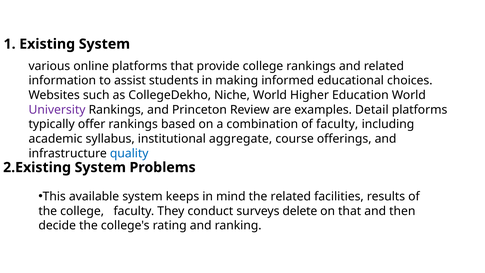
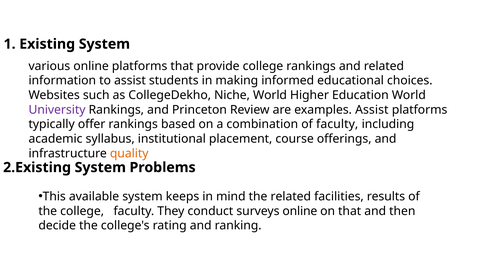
examples Detail: Detail -> Assist (372, 110)
aggregate: aggregate -> placement (241, 139)
quality colour: blue -> orange (129, 153)
surveys delete: delete -> online (300, 211)
